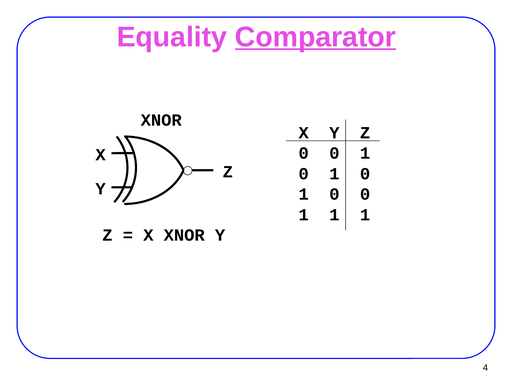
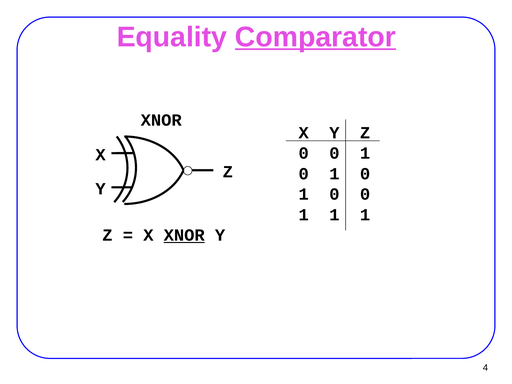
XNOR underline: none -> present (184, 235)
